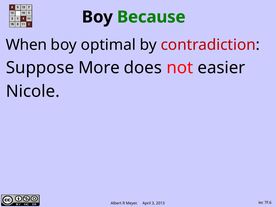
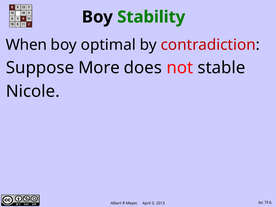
Because: Because -> Stability (151, 17)
easier: easier -> stable (221, 68)
